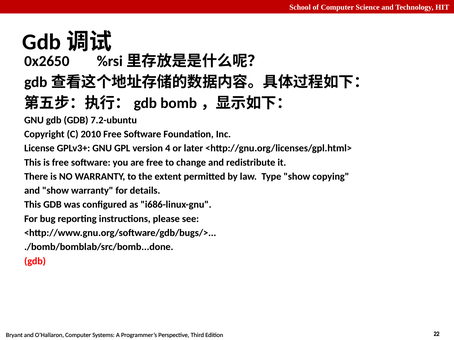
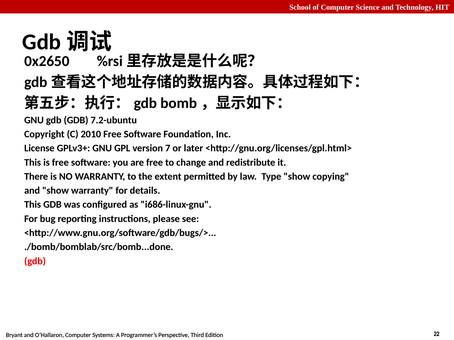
4: 4 -> 7 (168, 148)
